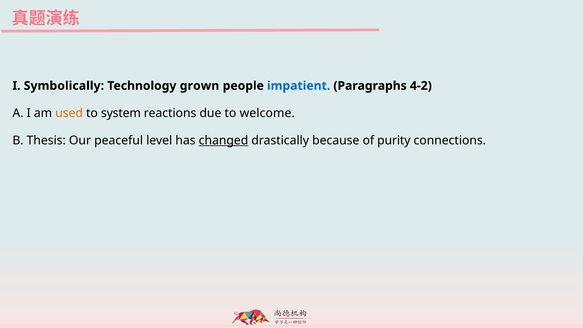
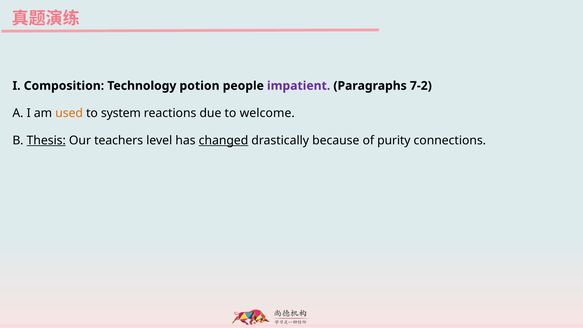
Symbolically: Symbolically -> Composition (64, 86)
grown: grown -> potion (200, 86)
impatient colour: blue -> purple (299, 86)
4-2: 4-2 -> 7-2 (421, 86)
Thesis underline: none -> present (46, 140)
peaceful: peaceful -> teachers (119, 140)
